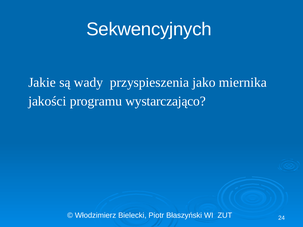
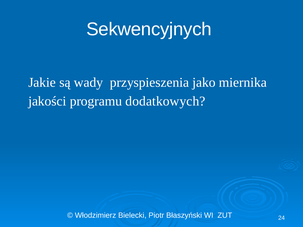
wystarczająco: wystarczająco -> dodatkowych (165, 101)
